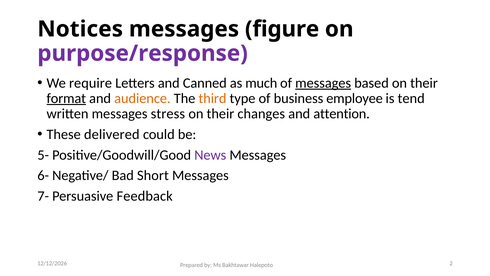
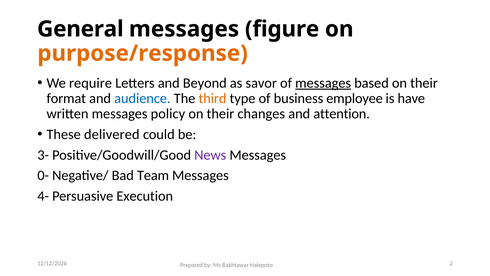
Notices: Notices -> General (80, 29)
purpose/response colour: purple -> orange (143, 53)
Canned: Canned -> Beyond (205, 83)
much: much -> savor (261, 83)
format underline: present -> none (66, 98)
audience colour: orange -> blue (142, 98)
tend: tend -> have (411, 98)
stress: stress -> policy (168, 114)
5-: 5- -> 3- (43, 155)
6-: 6- -> 0- (43, 175)
Short: Short -> Team (153, 175)
7-: 7- -> 4- (43, 196)
Feedback: Feedback -> Execution (145, 196)
